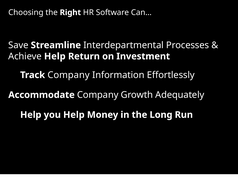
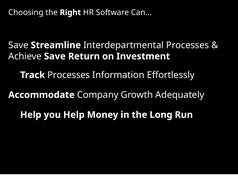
Achieve Help: Help -> Save (55, 56)
Track Company: Company -> Processes (69, 75)
